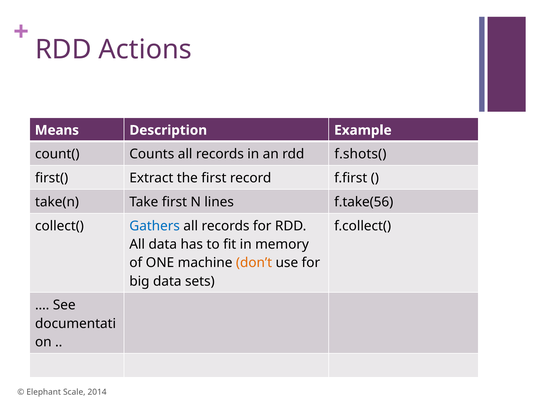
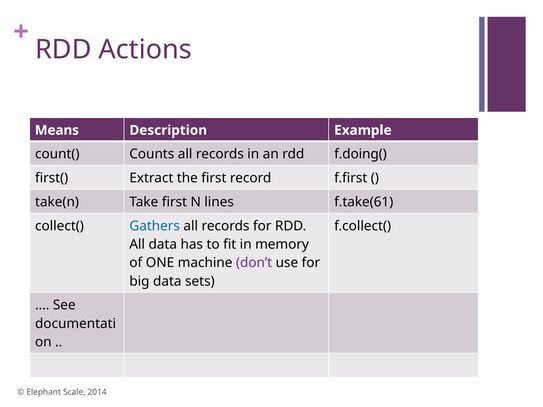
f.shots(: f.shots( -> f.doing( (360, 154)
f.take(56: f.take(56 -> f.take(61 (364, 202)
don’t colour: orange -> purple (254, 263)
